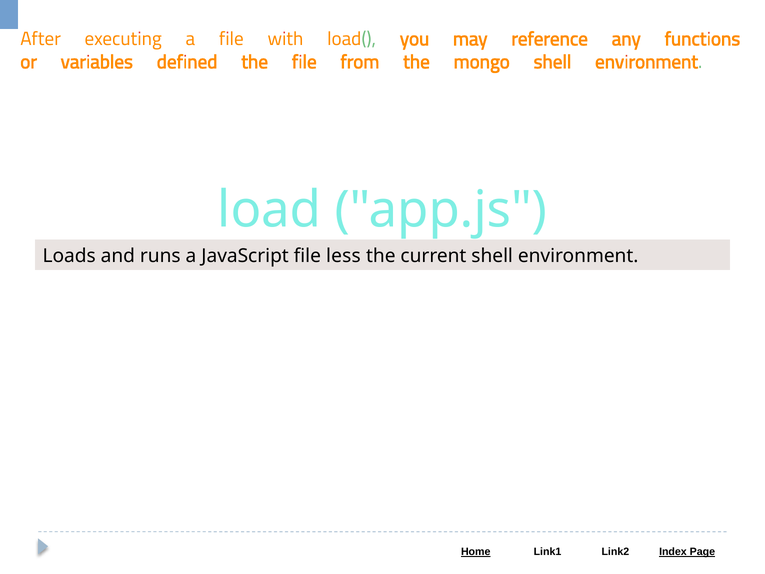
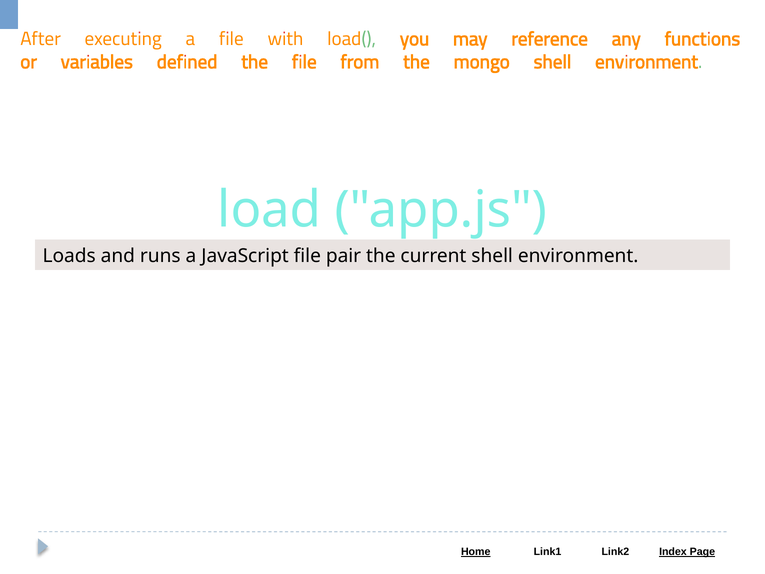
less: less -> pair (344, 256)
